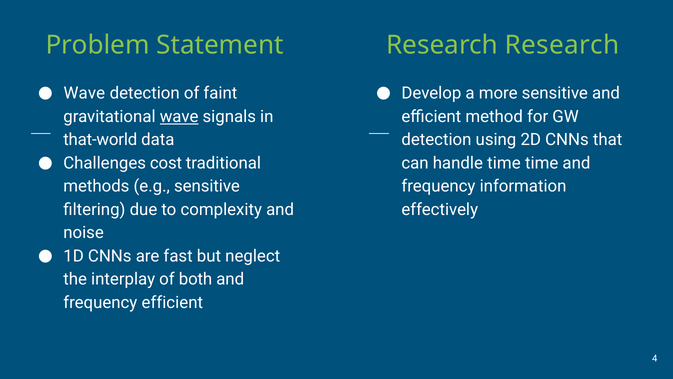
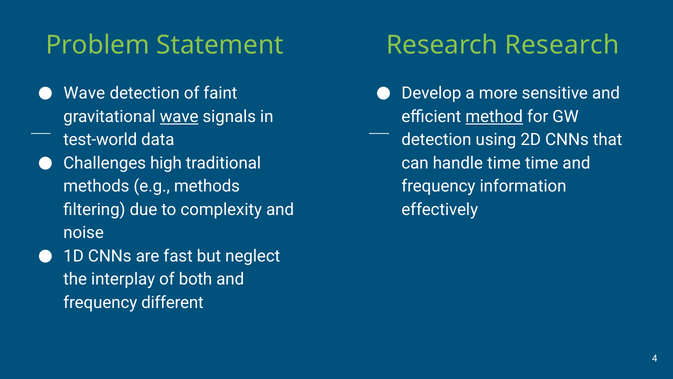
method underline: none -> present (494, 116)
that-world: that-world -> test-world (100, 140)
cost: cost -> high (166, 163)
e.g sensitive: sensitive -> methods (207, 186)
frequency efficient: efficient -> different (172, 302)
